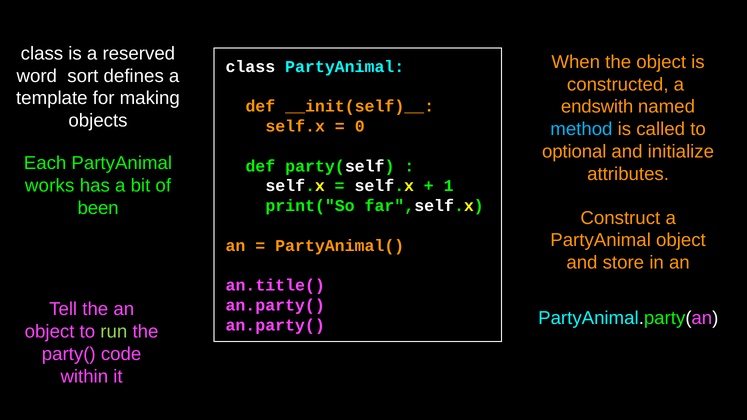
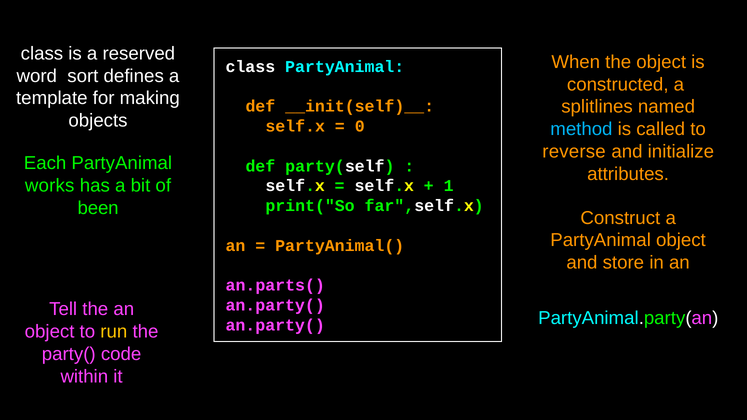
endswith: endswith -> splitlines (597, 107)
optional: optional -> reverse (574, 152)
an.title(: an.title( -> an.parts( (275, 286)
run colour: light green -> yellow (114, 332)
